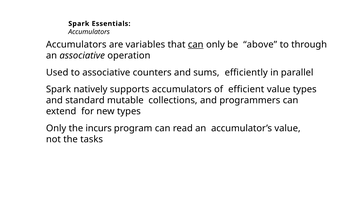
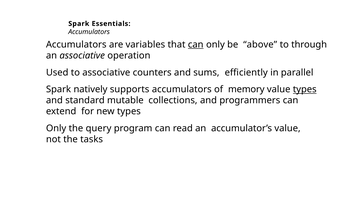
efficient: efficient -> memory (246, 90)
types underline: none -> present (305, 90)
incurs: incurs -> query (99, 129)
